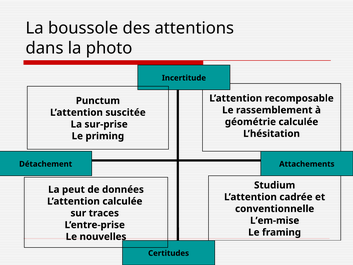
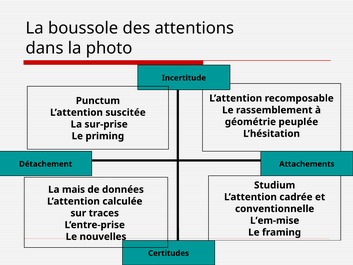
géométrie calculée: calculée -> peuplée (298, 122)
peut: peut -> mais (74, 189)
